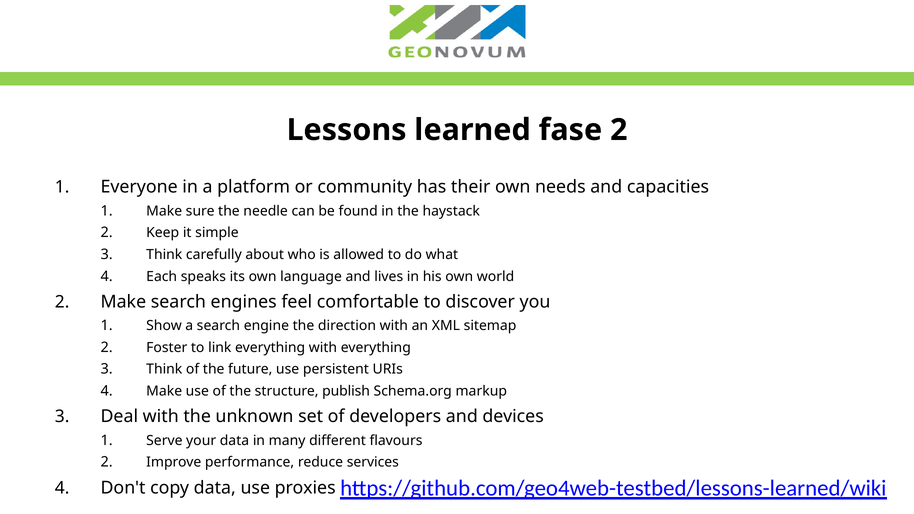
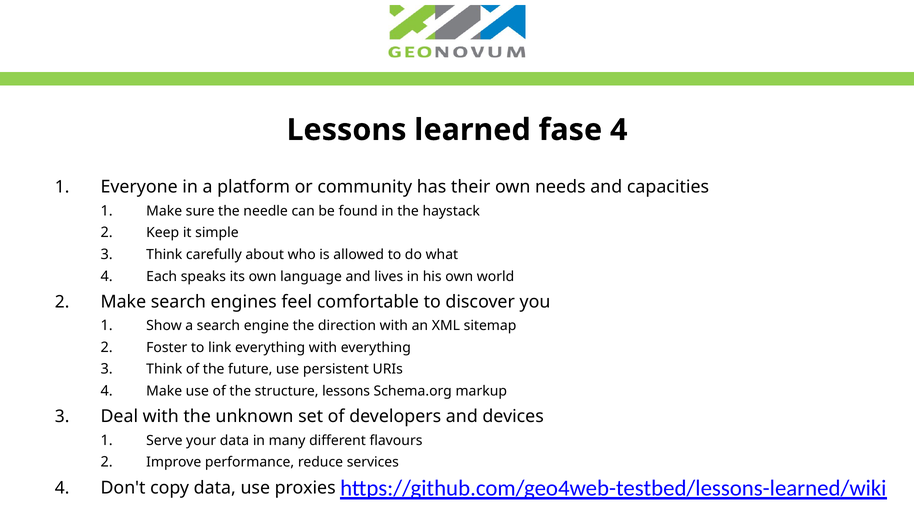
fase 2: 2 -> 4 (619, 130)
structure publish: publish -> lessons (346, 391)
